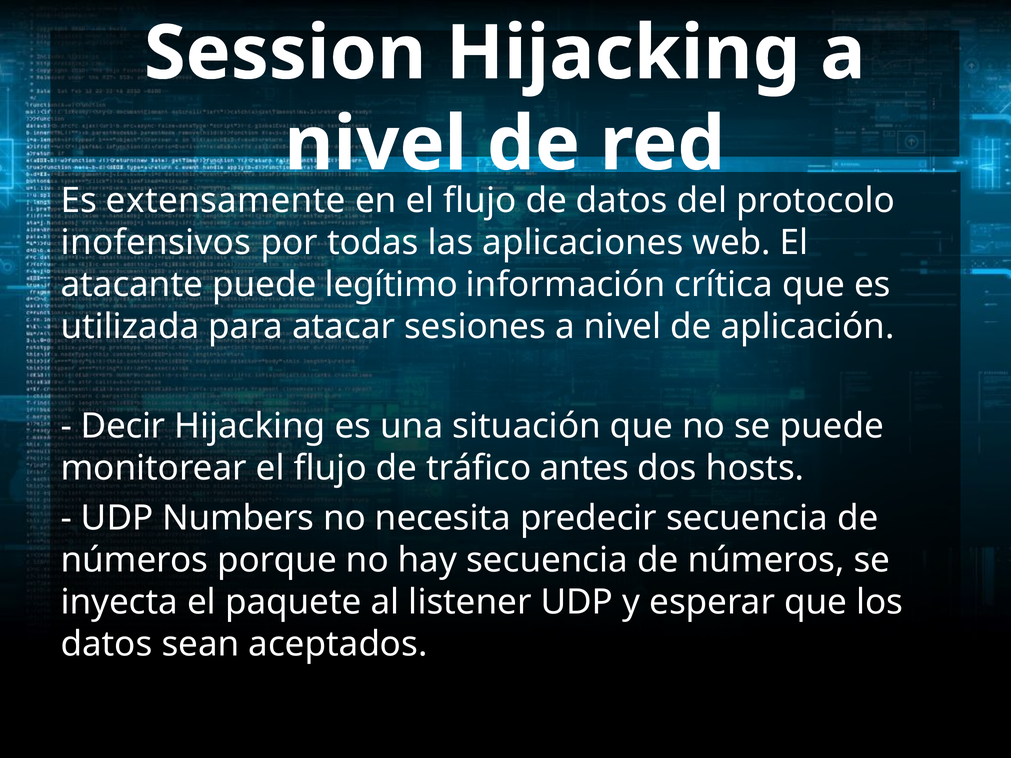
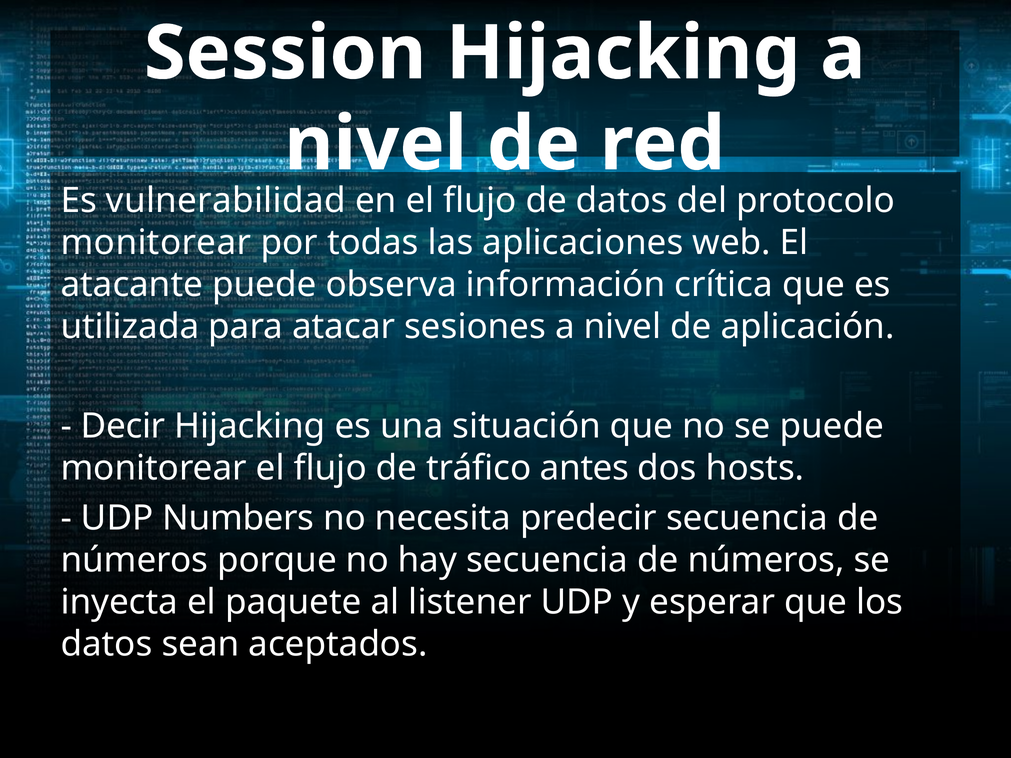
extensamente: extensamente -> vulnerabilidad (226, 201)
inofensivos: inofensivos -> monitorear (156, 243)
legítimo: legítimo -> observa (391, 285)
